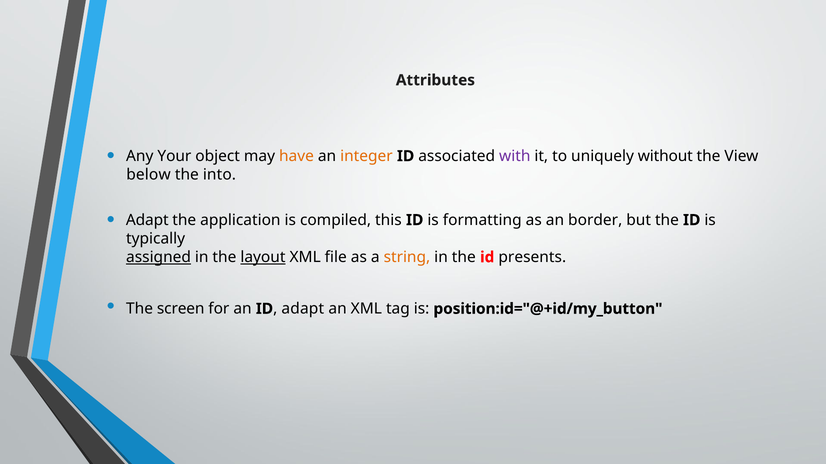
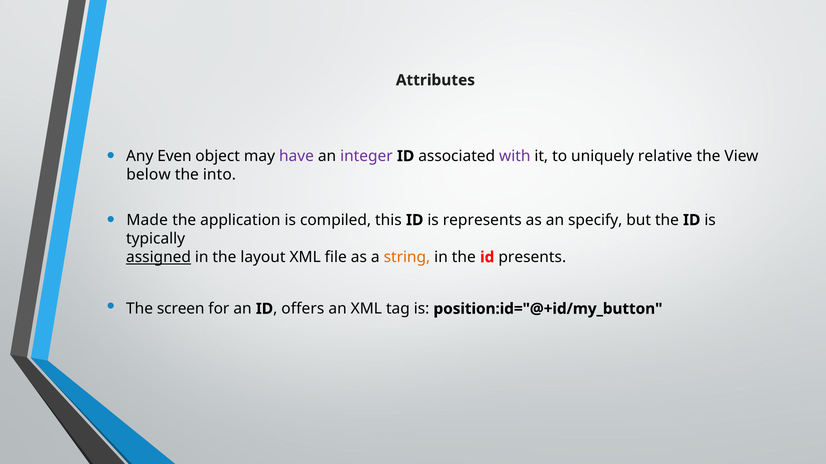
Your: Your -> Even (174, 156)
have colour: orange -> purple (296, 156)
integer colour: orange -> purple (366, 156)
without: without -> relative (665, 156)
Adapt: Adapt -> Made (147, 220)
formatting: formatting -> represents (482, 220)
border: border -> specify (595, 220)
layout underline: present -> none (263, 258)
adapt: adapt -> offers (303, 309)
